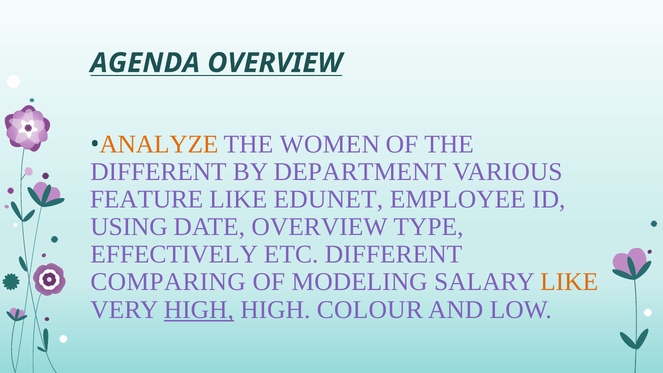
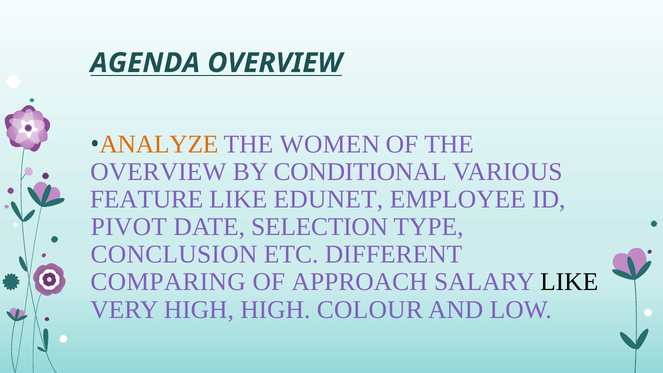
DIFFERENT: DIFFERENT -> OVERVIEW (158, 172)
DEPARTMENT: DEPARTMENT -> CONDITIONAL (360, 172)
USING: USING -> PIVOT (129, 227)
DATE OVERVIEW: OVERVIEW -> SELECTION (320, 227)
EFFECTIVELY: EFFECTIVELY -> CONCLUSION (174, 254)
MODELING: MODELING -> APPROACH (360, 282)
LIKE colour: orange -> black (569, 282)
HIGH underline: present -> none (199, 310)
